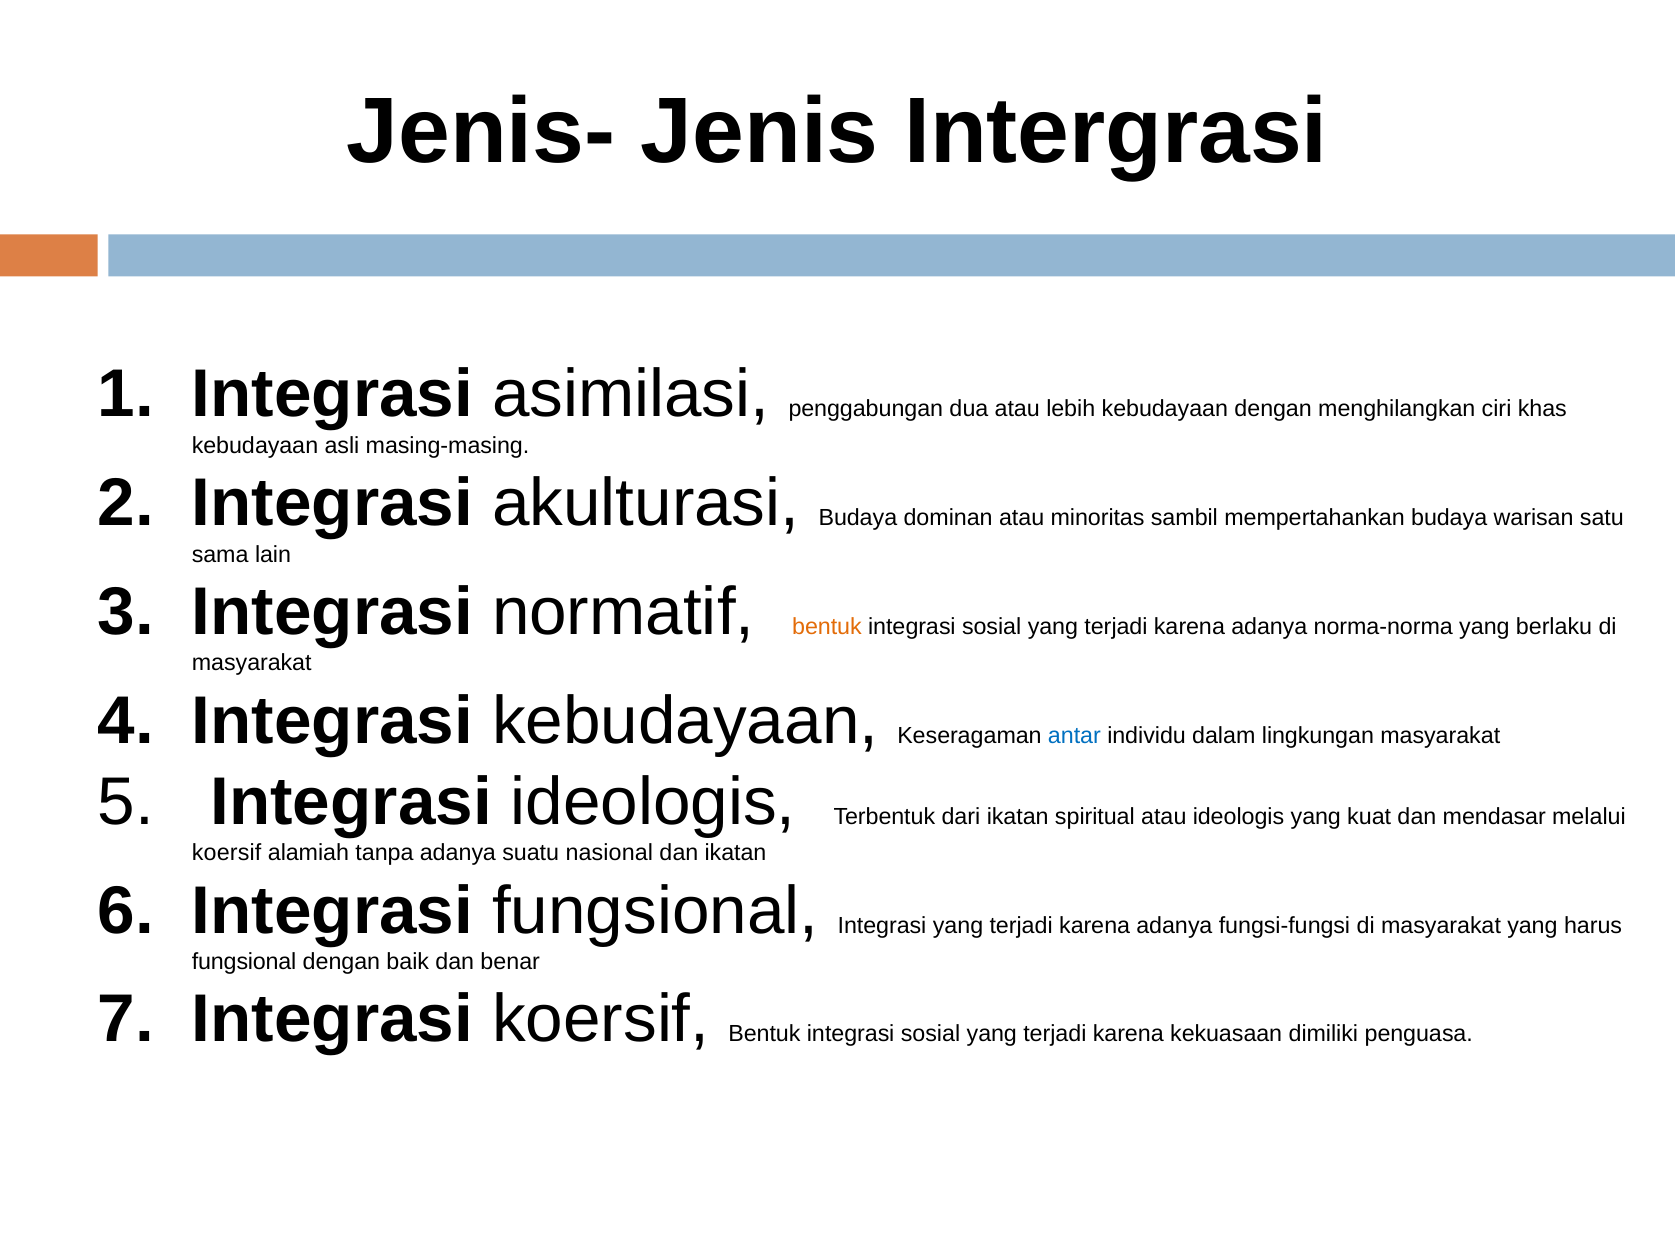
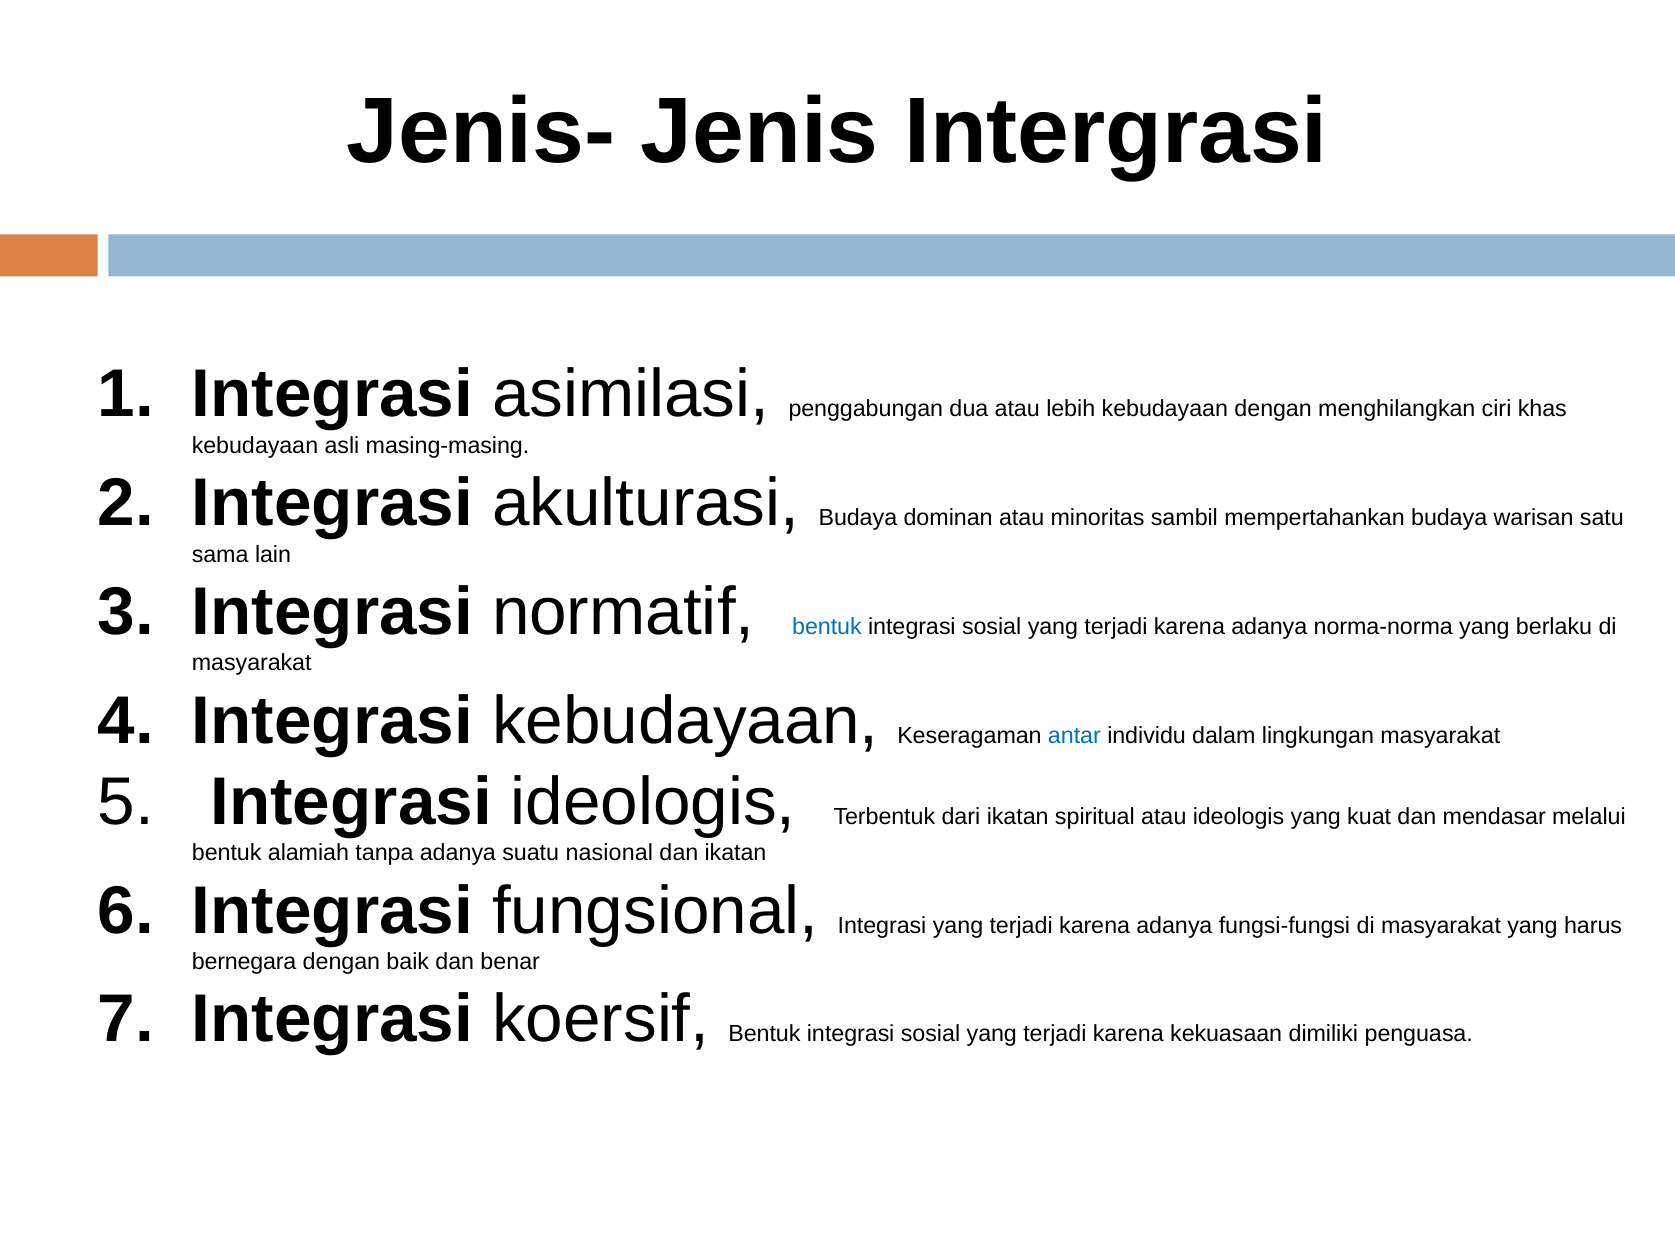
bentuk colour: orange -> blue (827, 627)
koersif: koersif -> bentuk (227, 853)
fungsional: fungsional -> bernegara (244, 962)
